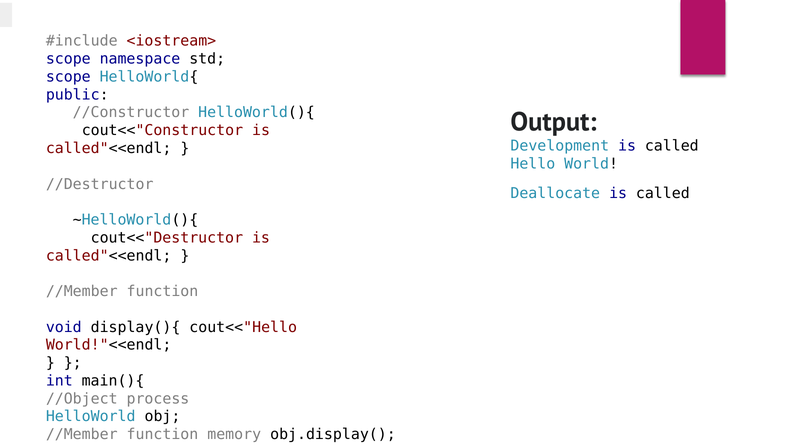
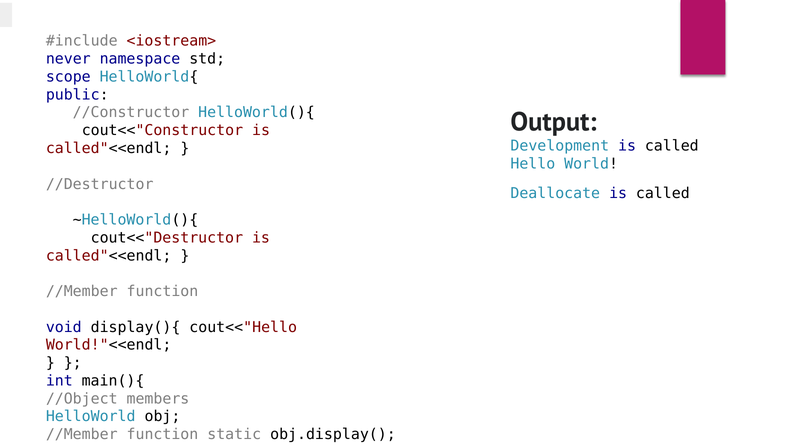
scope: scope -> never (68, 59)
process: process -> members (158, 399)
memory: memory -> static (234, 435)
